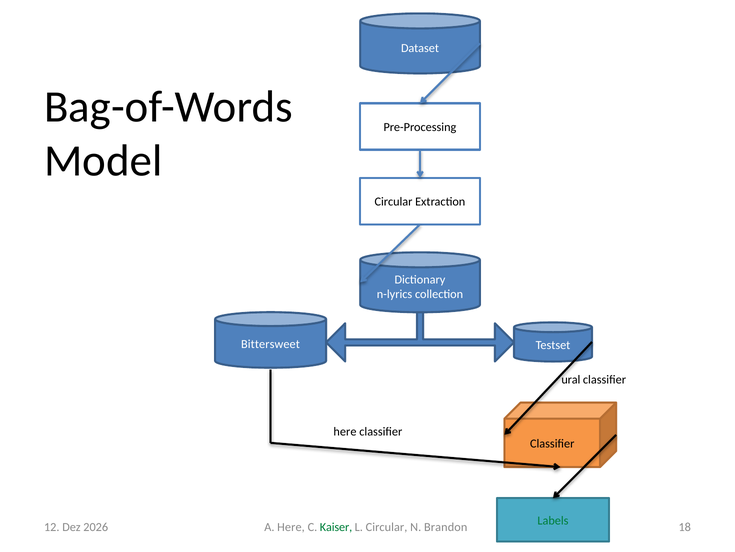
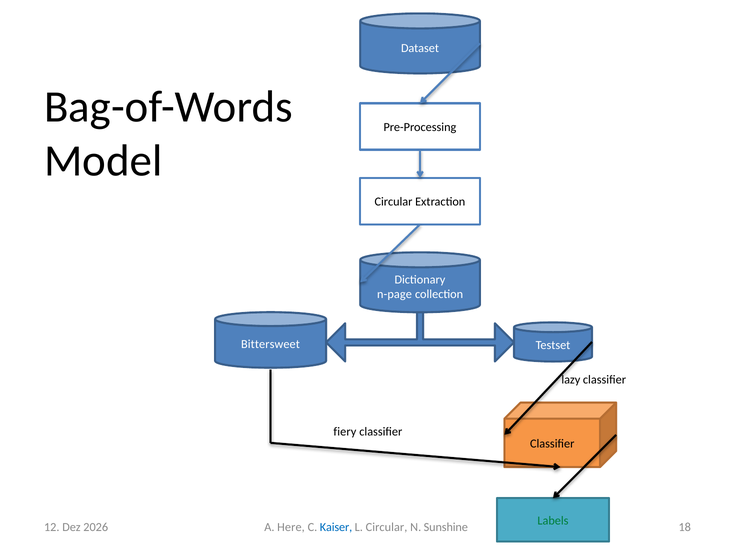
n-lyrics: n-lyrics -> n-page (394, 294)
ural: ural -> lazy (571, 379)
here: here -> fiery (345, 431)
Kaiser colour: green -> blue (336, 526)
Brandon: Brandon -> Sunshine (446, 526)
